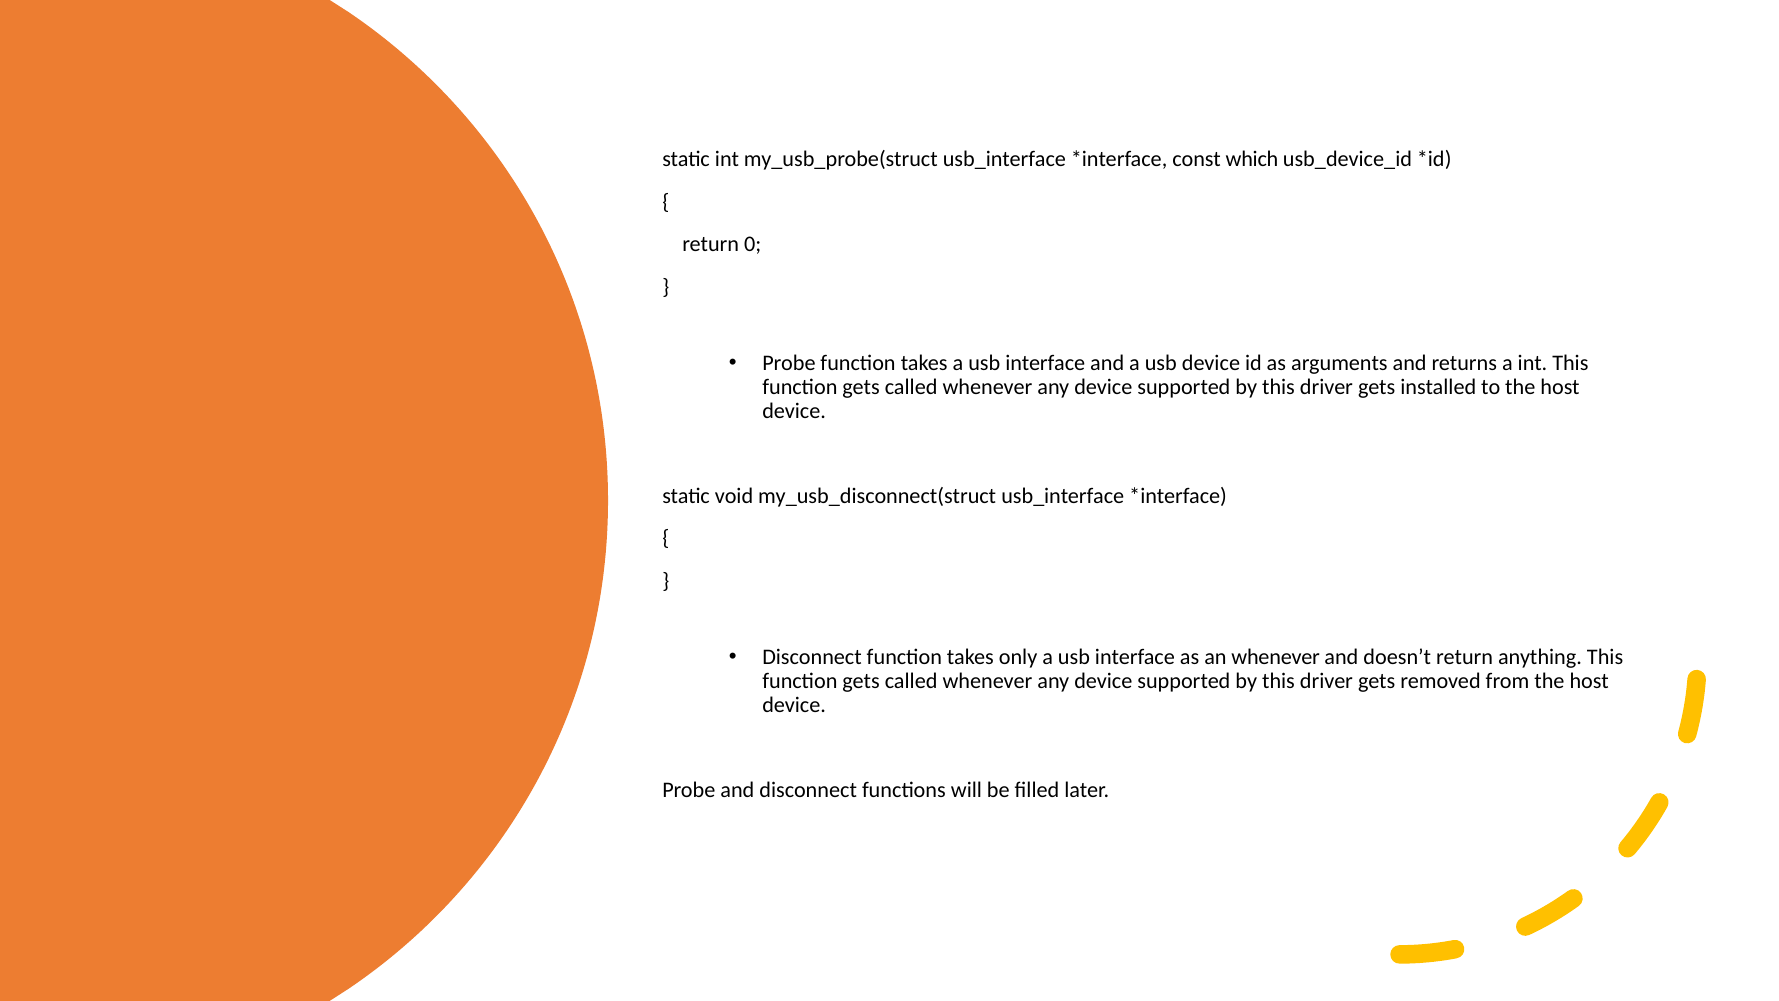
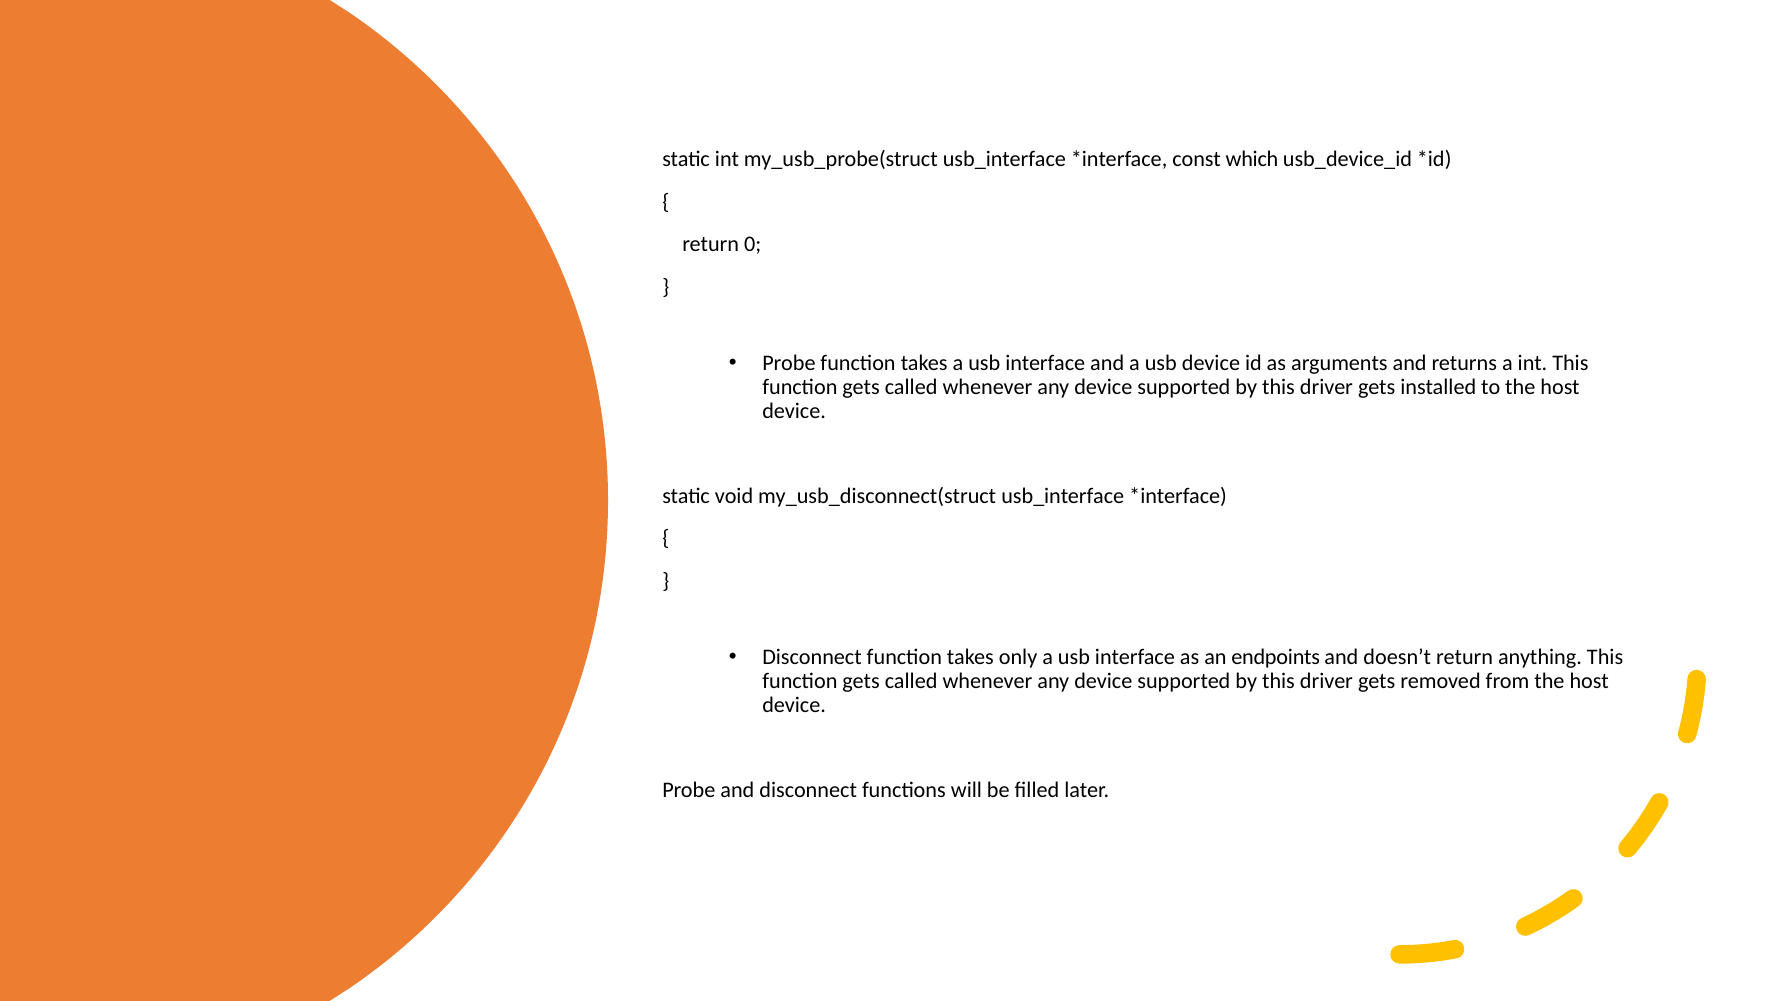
an whenever: whenever -> endpoints (1276, 657)
